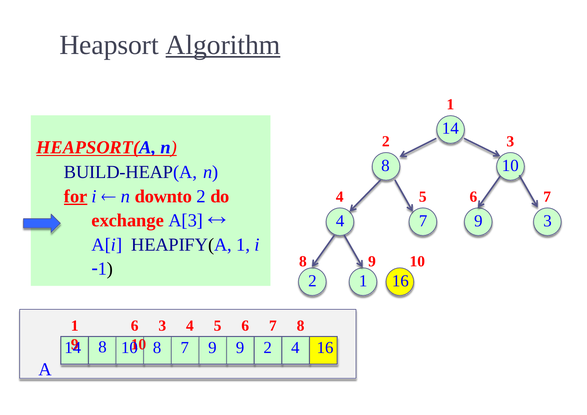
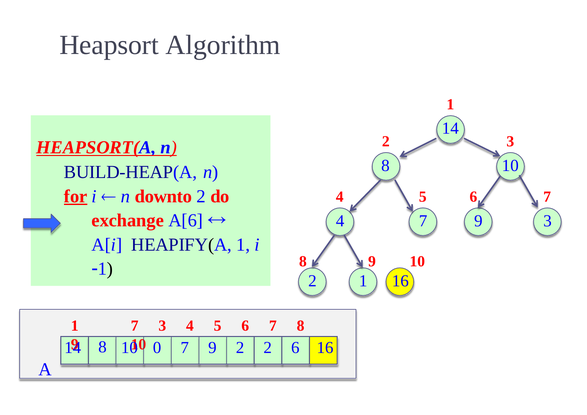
Algorithm underline: present -> none (223, 45)
A[3: A[3 -> A[6 (186, 220)
1 6: 6 -> 7 (135, 326)
8: 8 -> 0 (157, 347)
9 9: 9 -> 2 (240, 347)
2 4: 4 -> 6 (295, 347)
